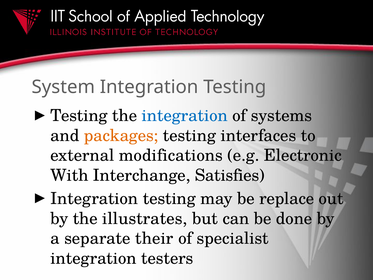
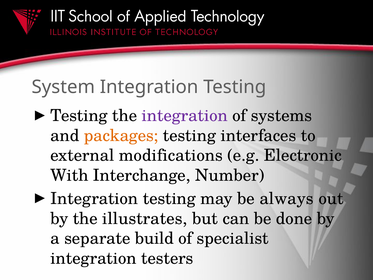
integration colour: blue -> purple (185, 116)
Satisfies: Satisfies -> Number (230, 175)
replace: replace -> always (287, 198)
their: their -> build (154, 238)
